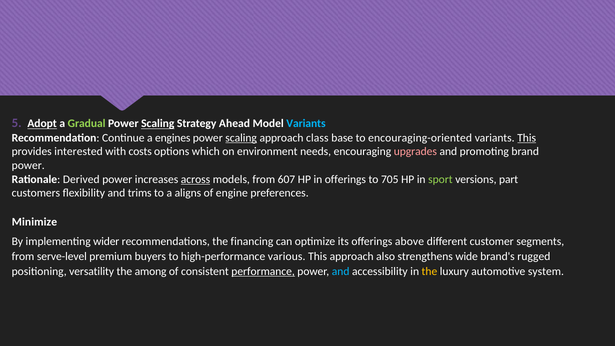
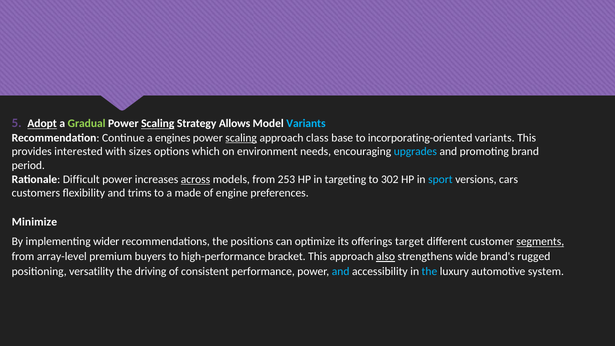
Ahead: Ahead -> Allows (235, 124)
encouraging-oriented: encouraging-oriented -> incorporating-oriented (420, 138)
This underline: present -> none (527, 138)
costs: costs -> sizes (140, 152)
upgrades colour: pink -> light blue (415, 152)
power: power -> period (28, 165)
Derived: Derived -> Difficult (81, 179)
607: 607 -> 253 (286, 179)
in offerings: offerings -> targeting (345, 179)
705: 705 -> 302 (390, 179)
sport colour: light green -> light blue (440, 179)
part: part -> cars (509, 179)
aligns: aligns -> made (188, 193)
financing: financing -> positions (252, 242)
above: above -> target (409, 242)
segments underline: none -> present (540, 242)
serve-level: serve-level -> array-level (62, 256)
various: various -> bracket (287, 256)
also underline: none -> present (386, 256)
among: among -> driving (151, 271)
performance underline: present -> none (263, 271)
the colour: yellow -> light blue (429, 271)
